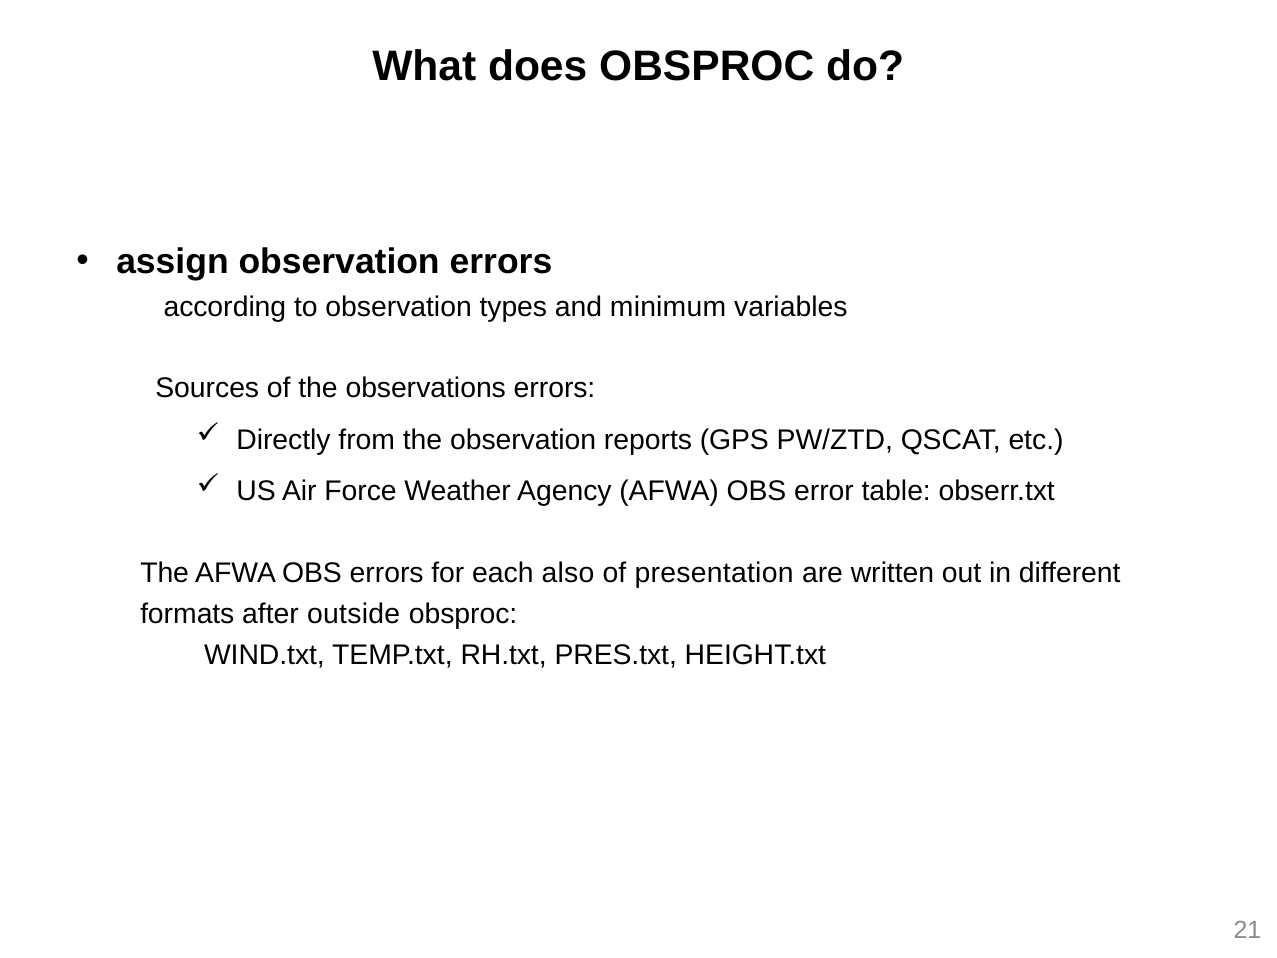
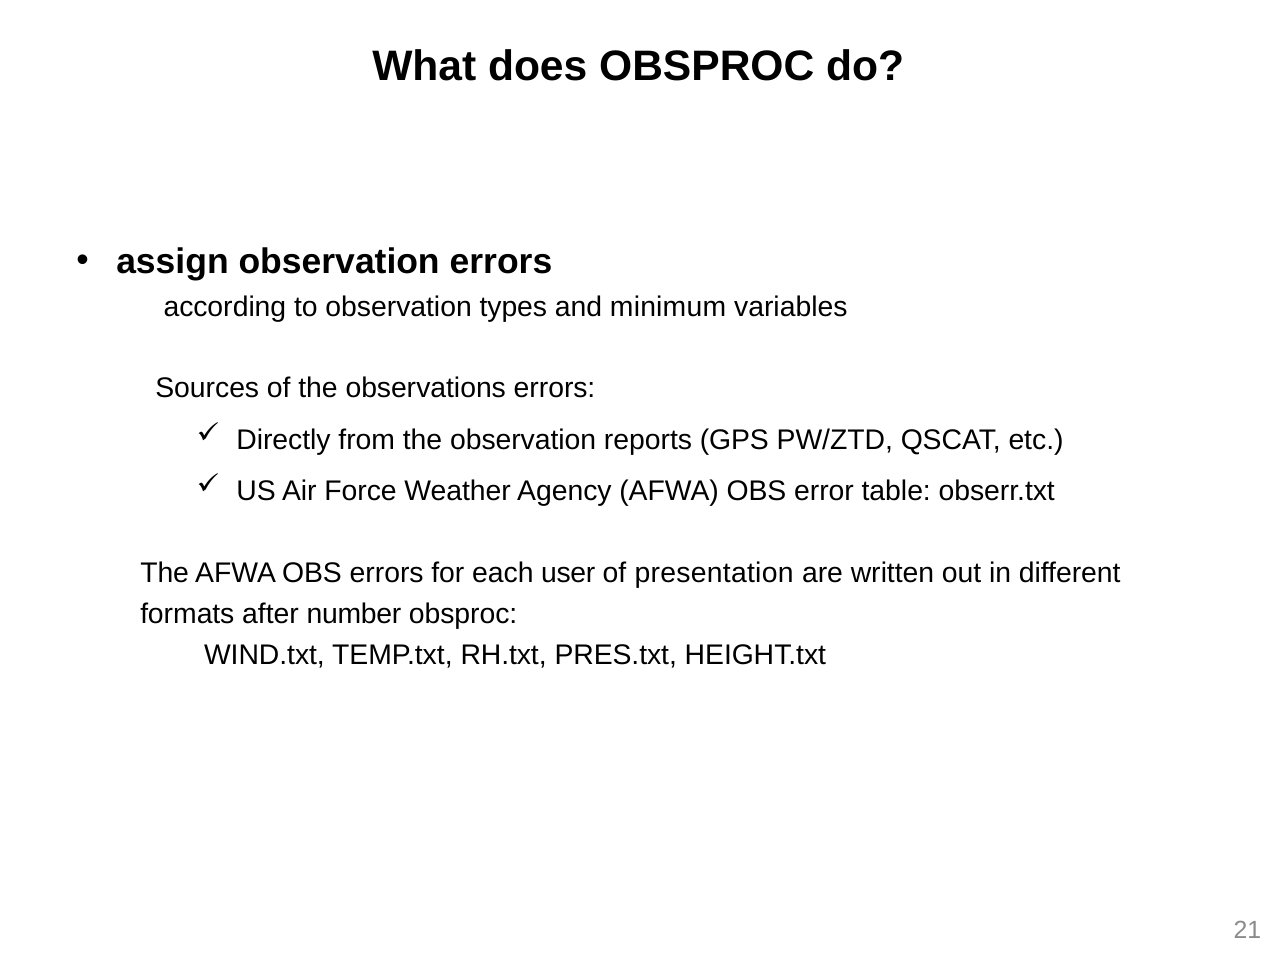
also: also -> user (568, 573)
outside: outside -> number (354, 614)
